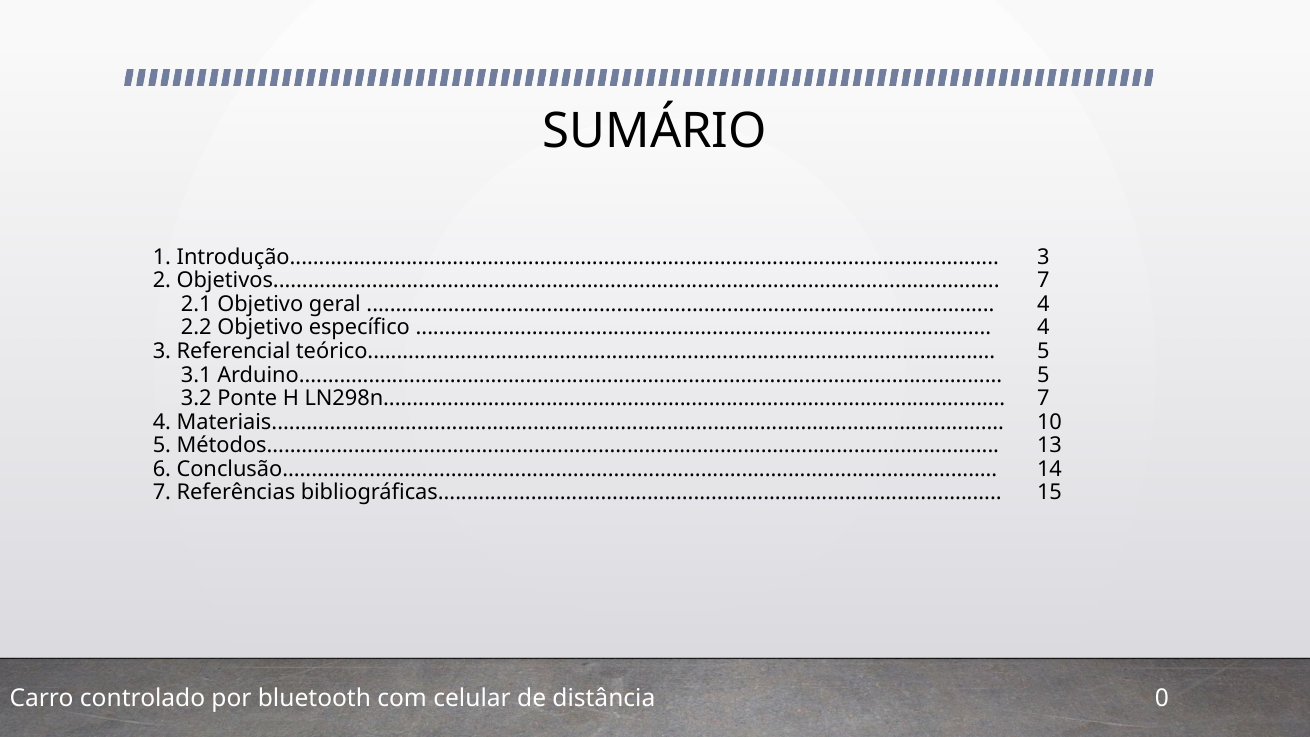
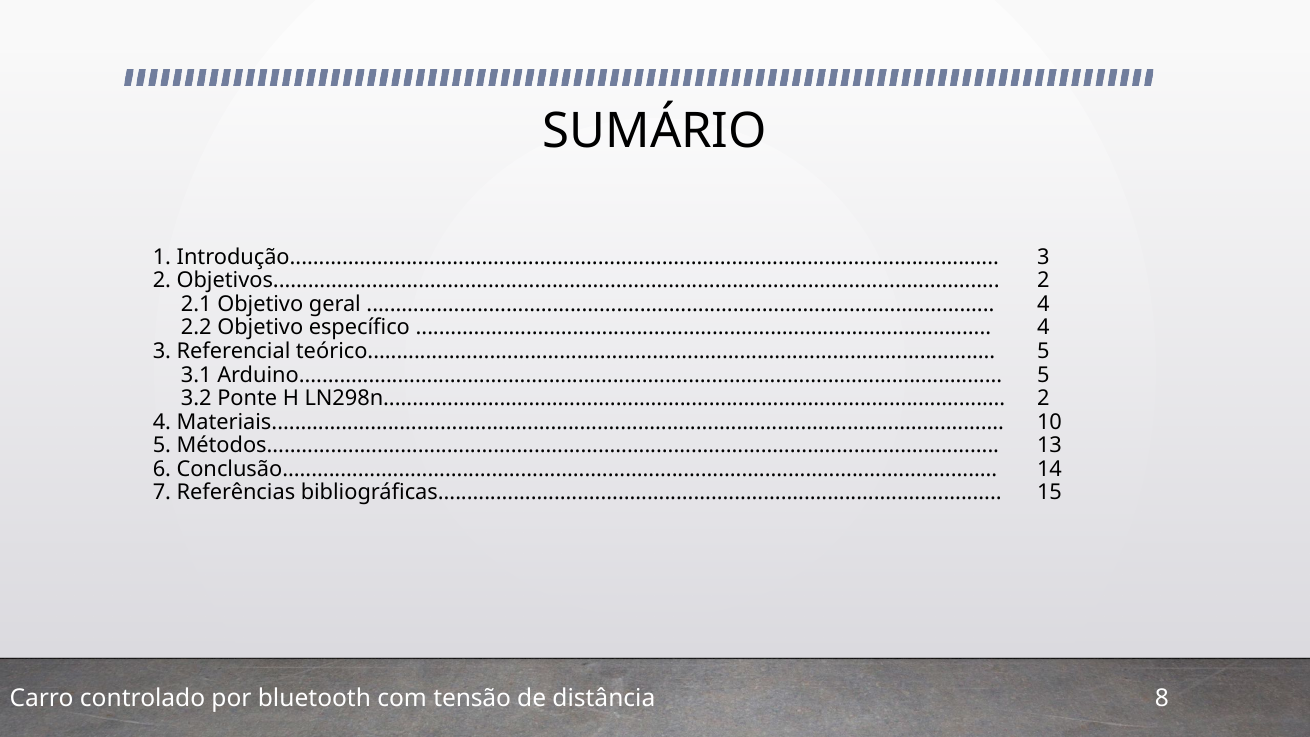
7: 7 -> 2 (1043, 281)
7: 7 -> 2 (1043, 398)
celular: celular -> tensão (472, 699)
0: 0 -> 8 (1162, 699)
